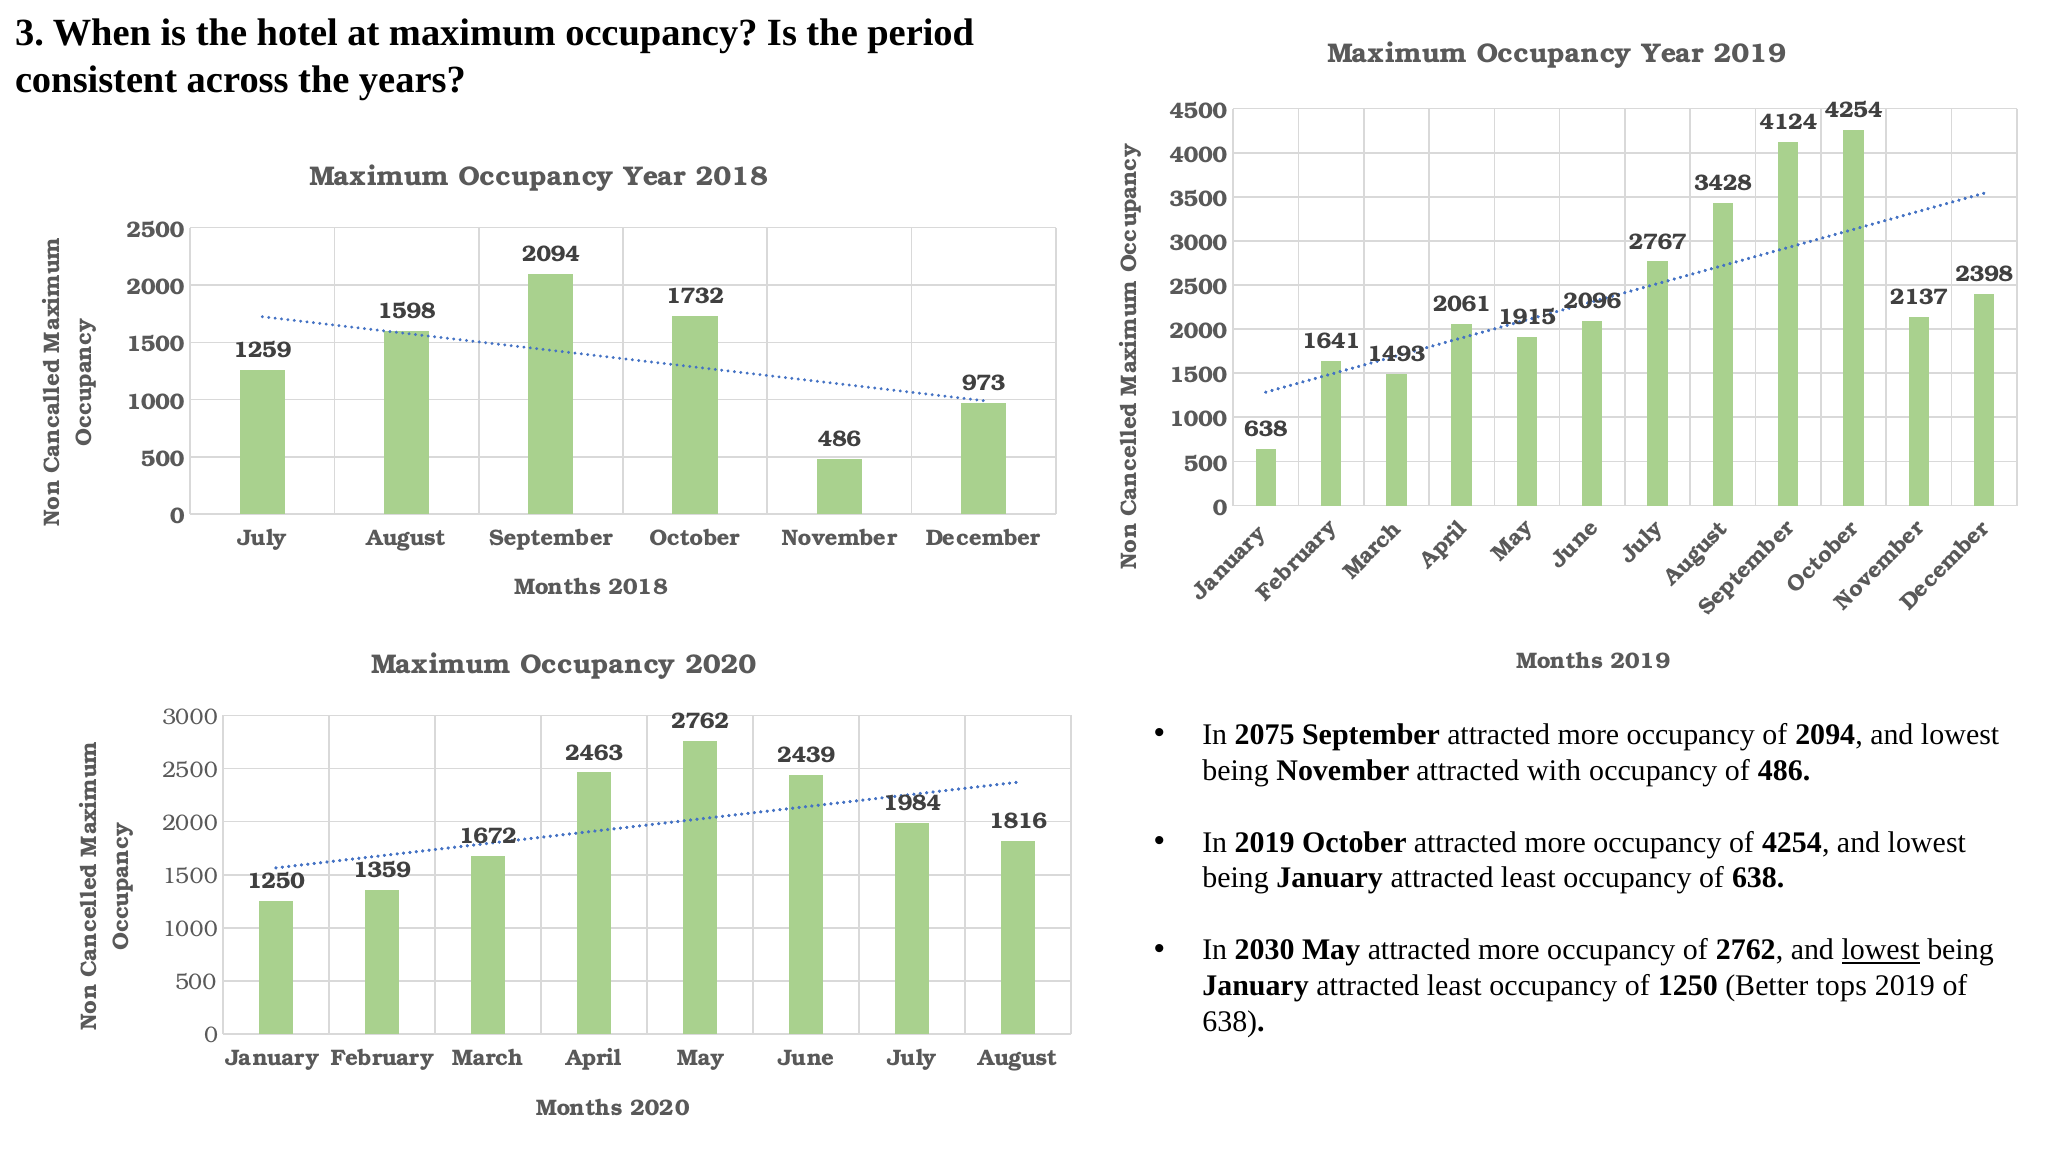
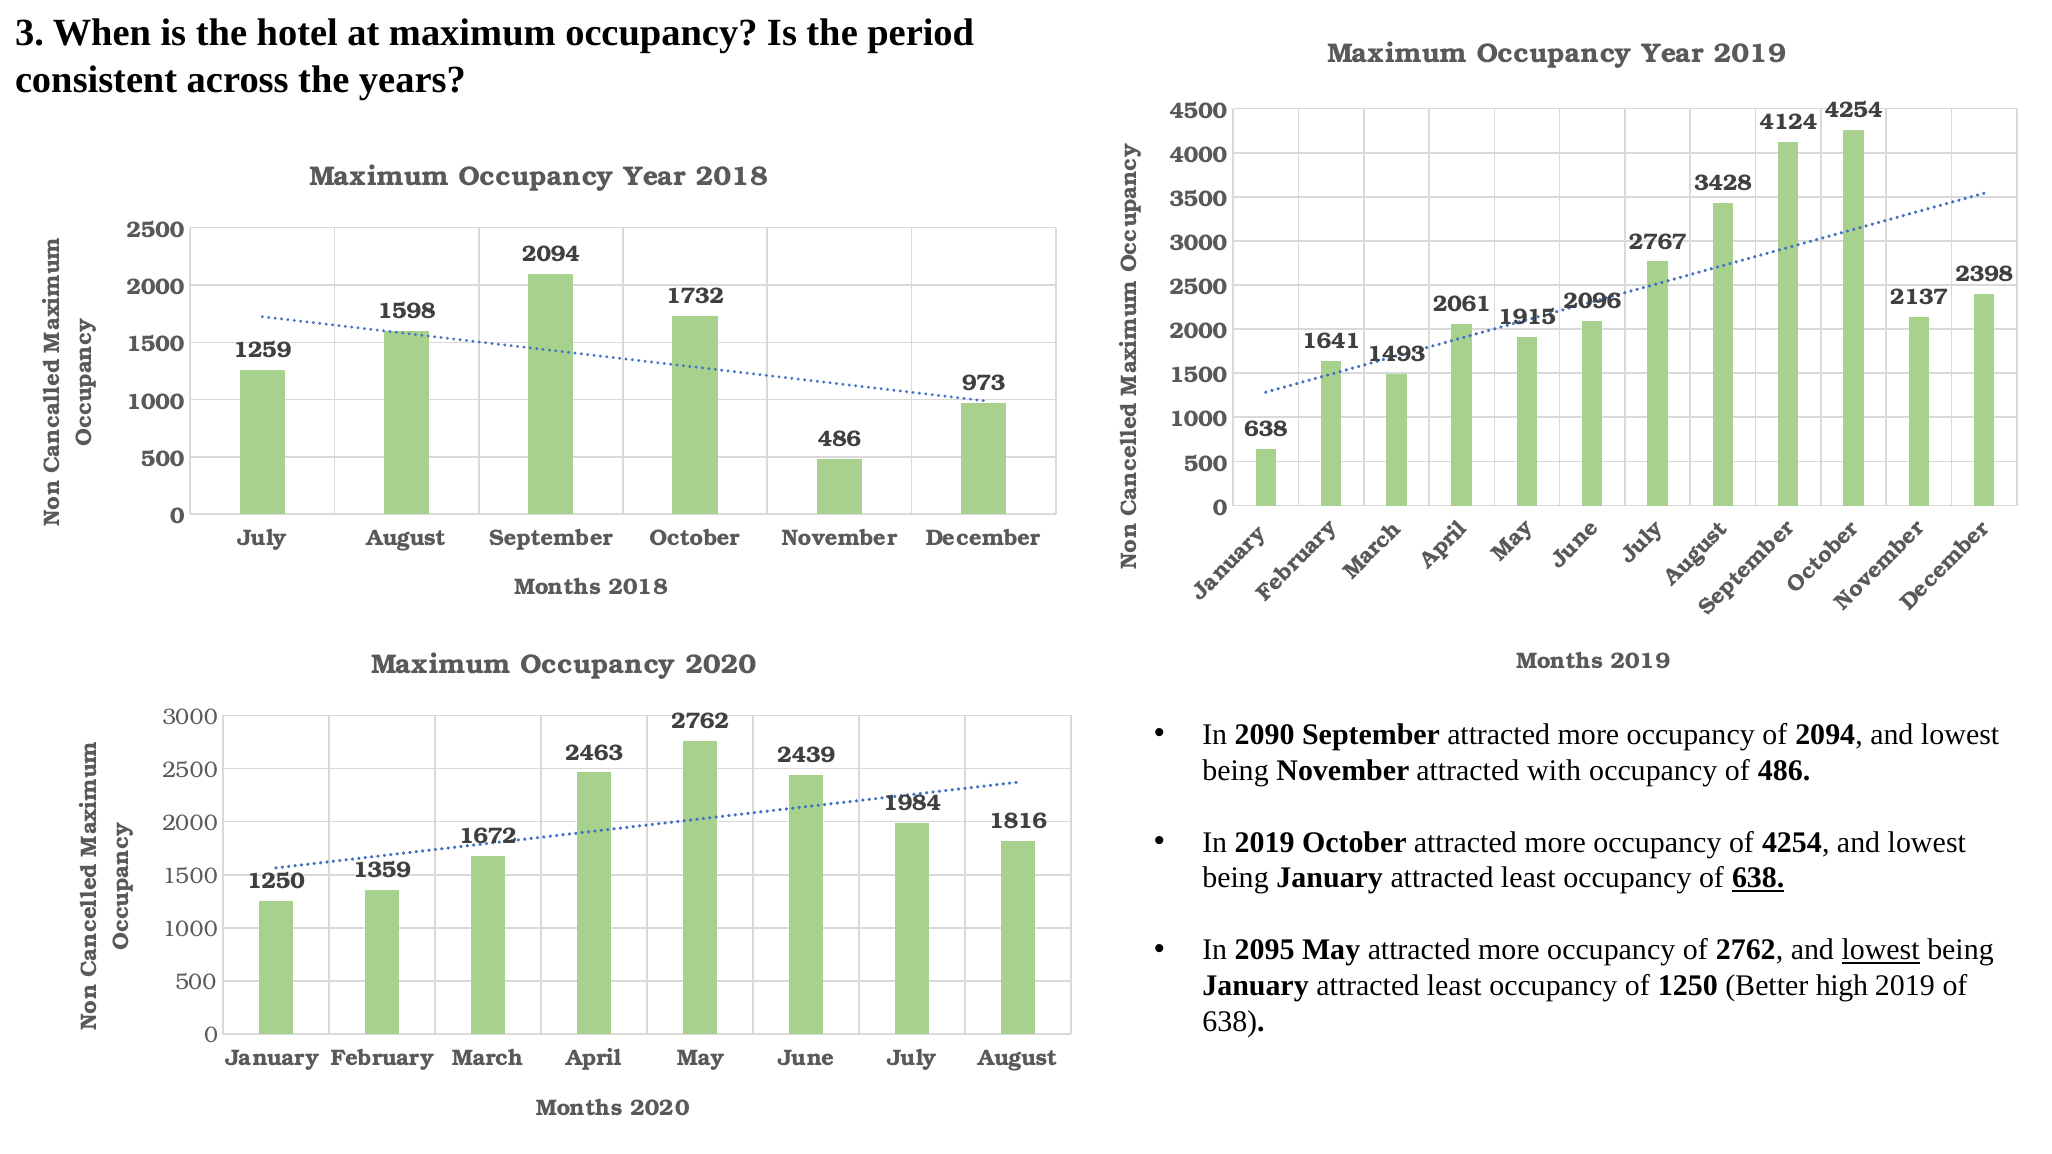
2075: 2075 -> 2090 (1265, 735)
638 underline: none -> present (1758, 878)
2030: 2030 -> 2095 (1265, 950)
tops: tops -> high (1842, 986)
